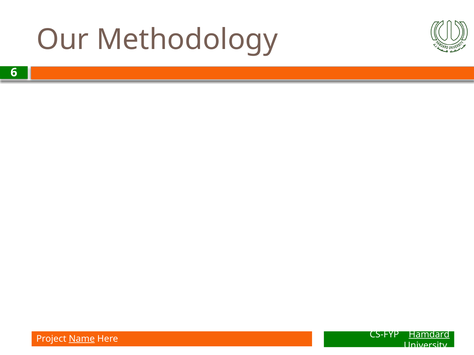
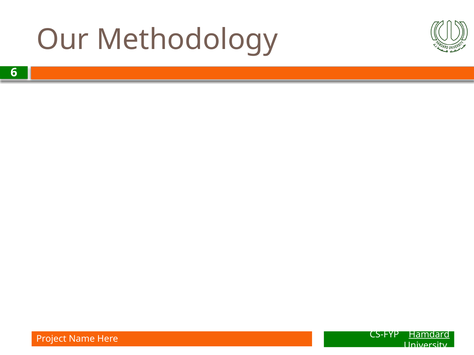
Name underline: present -> none (82, 339)
